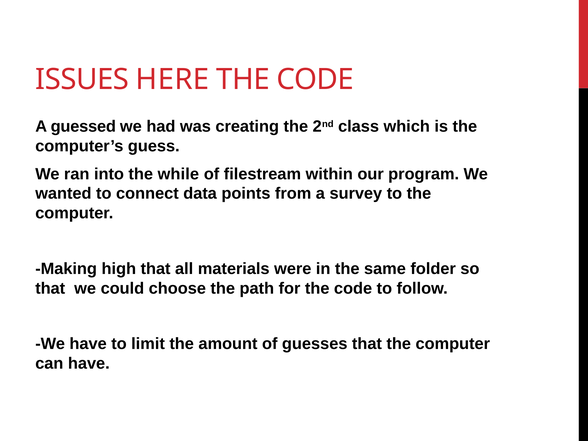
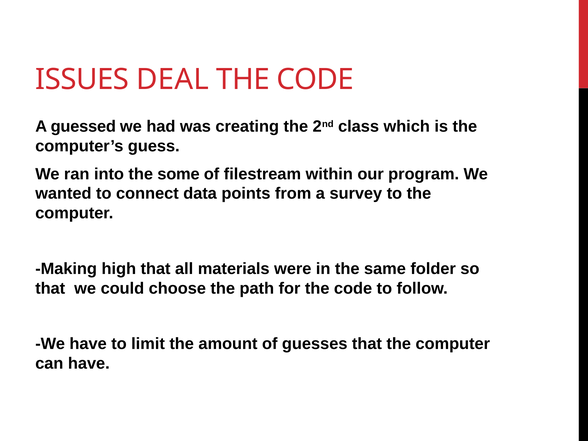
HERE: HERE -> DEAL (172, 79)
while: while -> some (179, 174)
